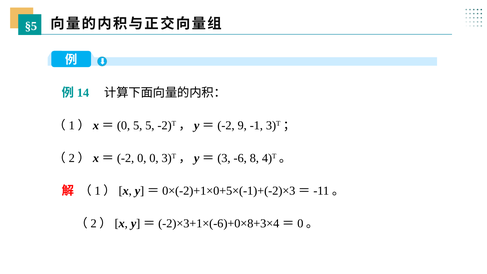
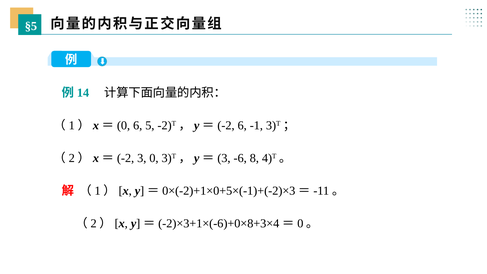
（1）x＝(0 5: 5 -> 6 (138, 125)
9: 9 -> 6 (242, 125)
（2）x＝(-2 0: 0 -> 3 (142, 158)
